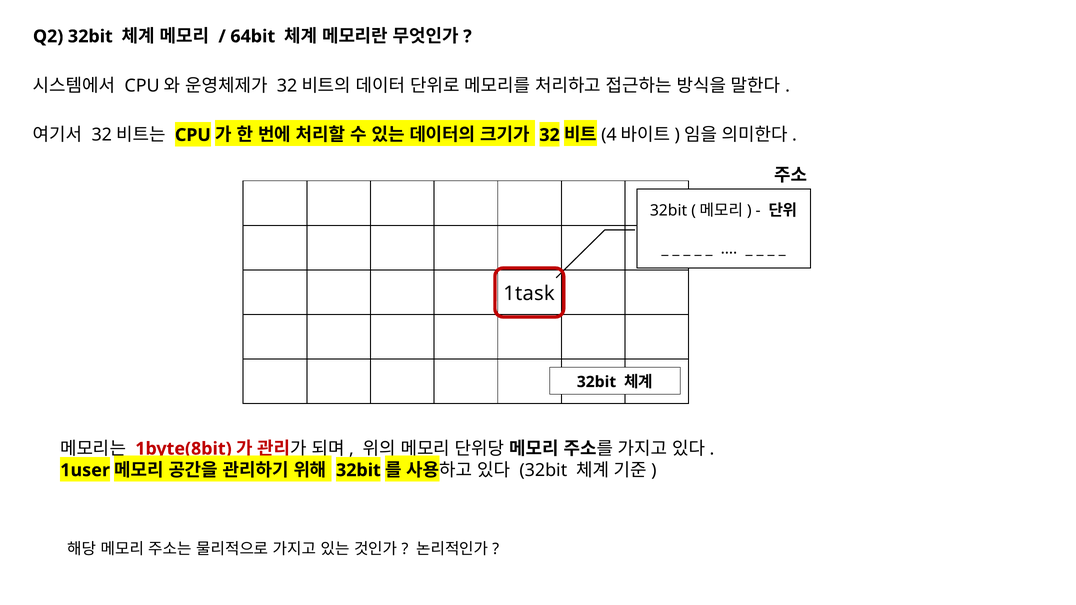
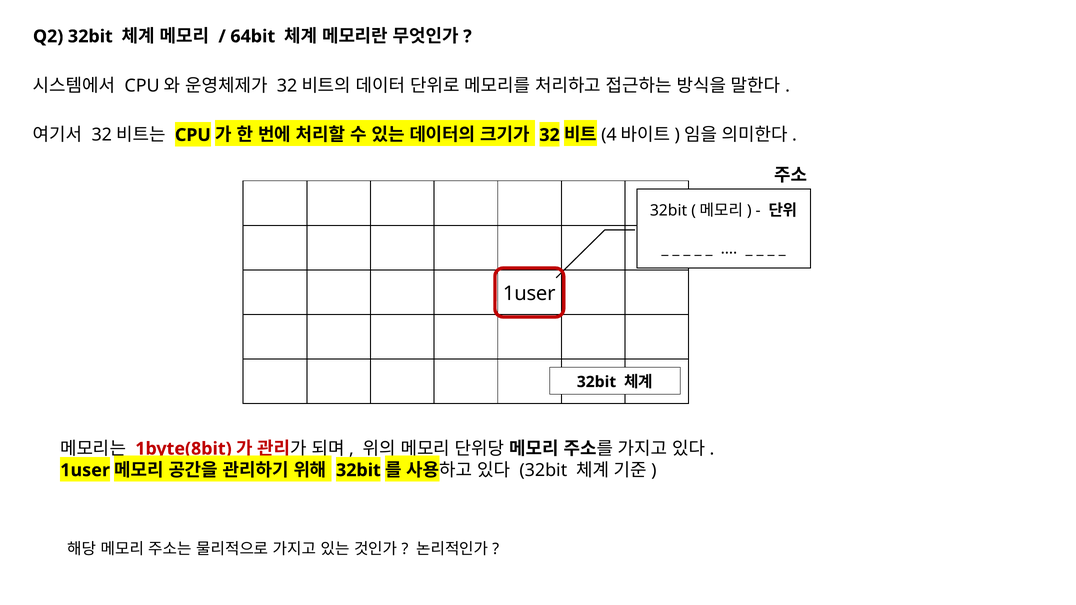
1task: 1task -> 1user (529, 294)
